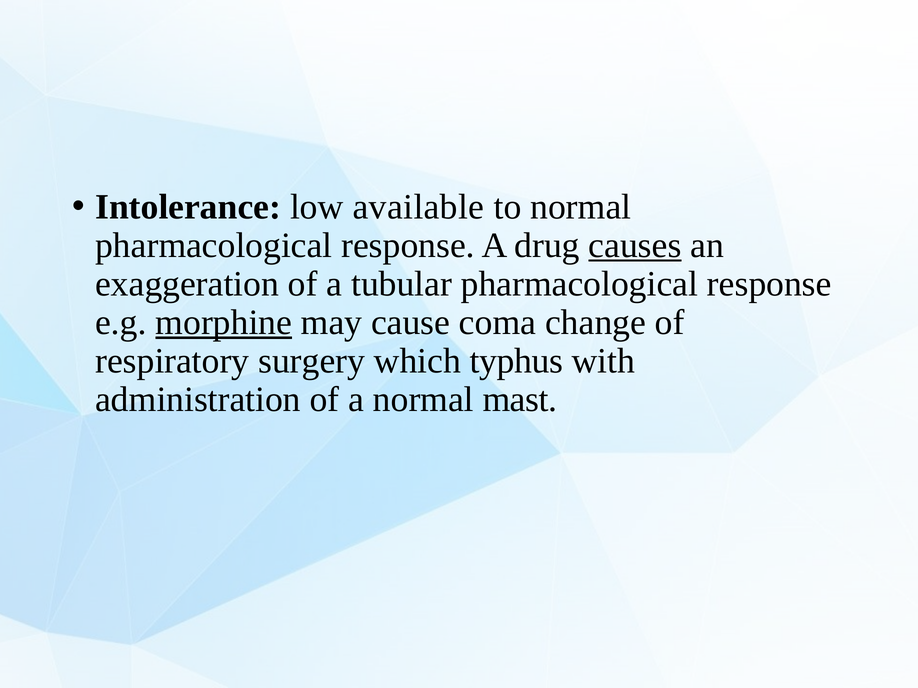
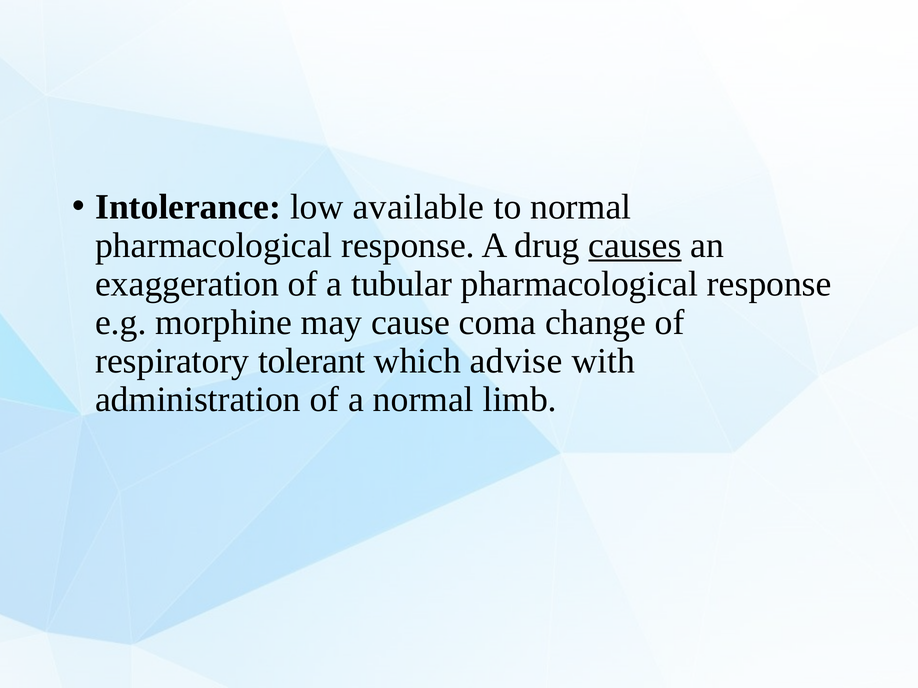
morphine underline: present -> none (224, 323)
surgery: surgery -> tolerant (312, 361)
typhus: typhus -> advise (516, 361)
mast: mast -> limb (520, 400)
